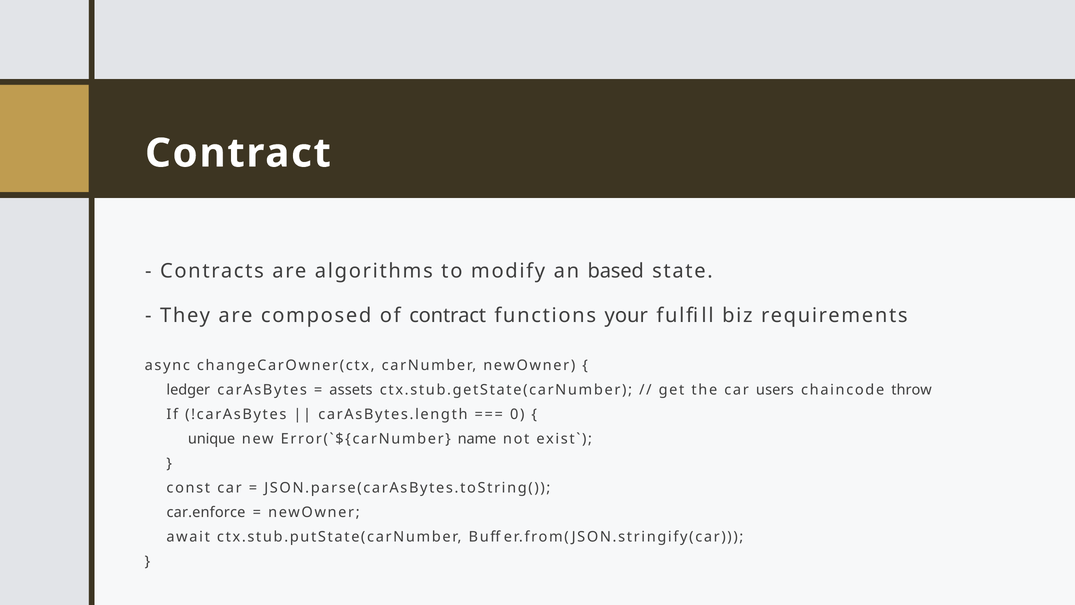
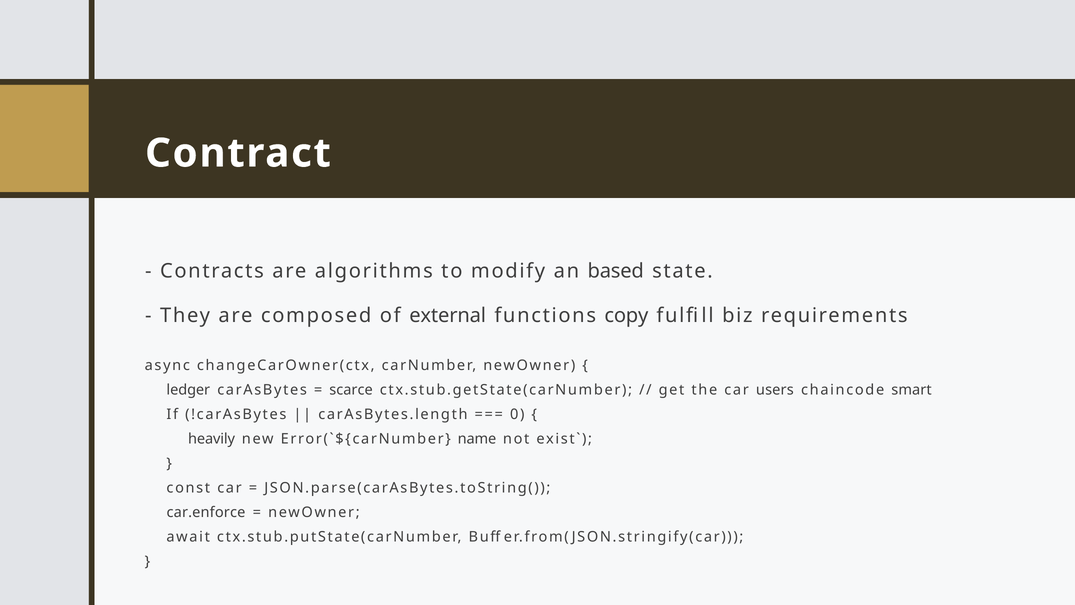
of contract: contract -> external (448, 315)
your: your -> copy (626, 315)
assets: assets -> scarce (351, 390)
throw: throw -> smart (912, 390)
unique: unique -> heavily (212, 439)
